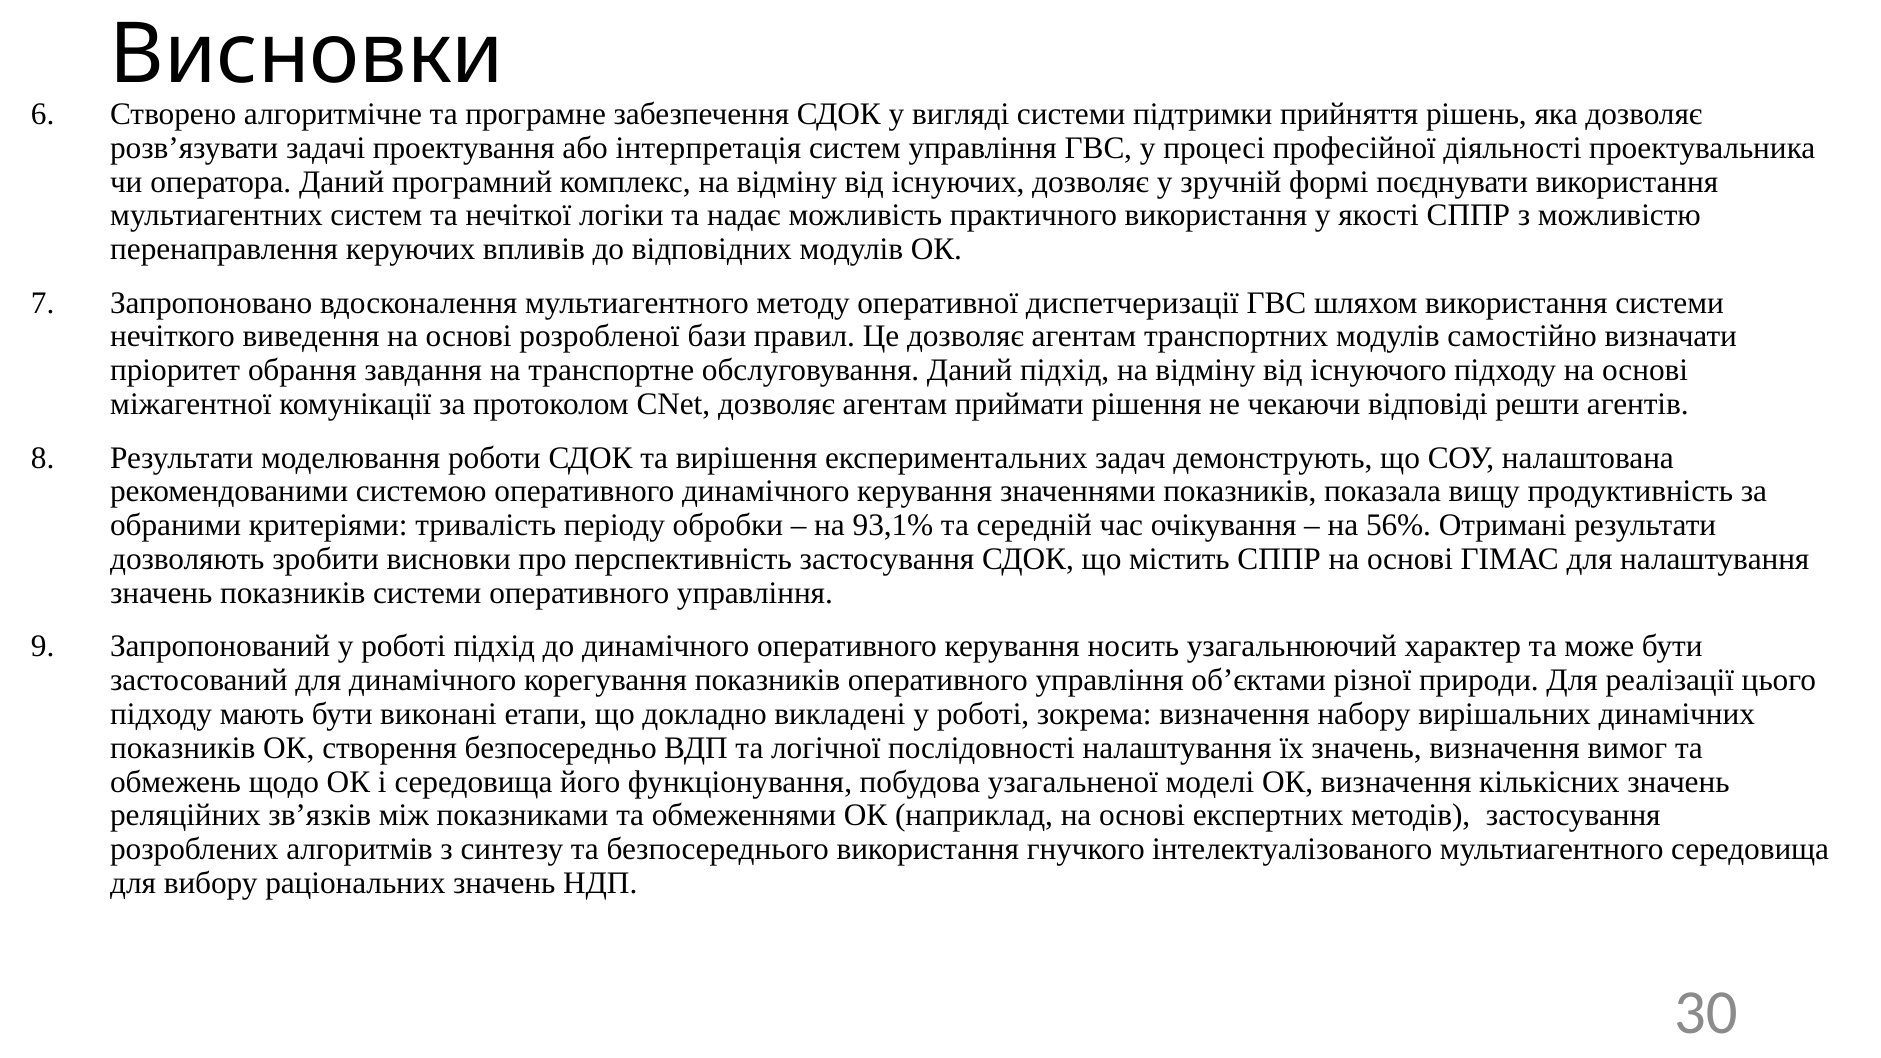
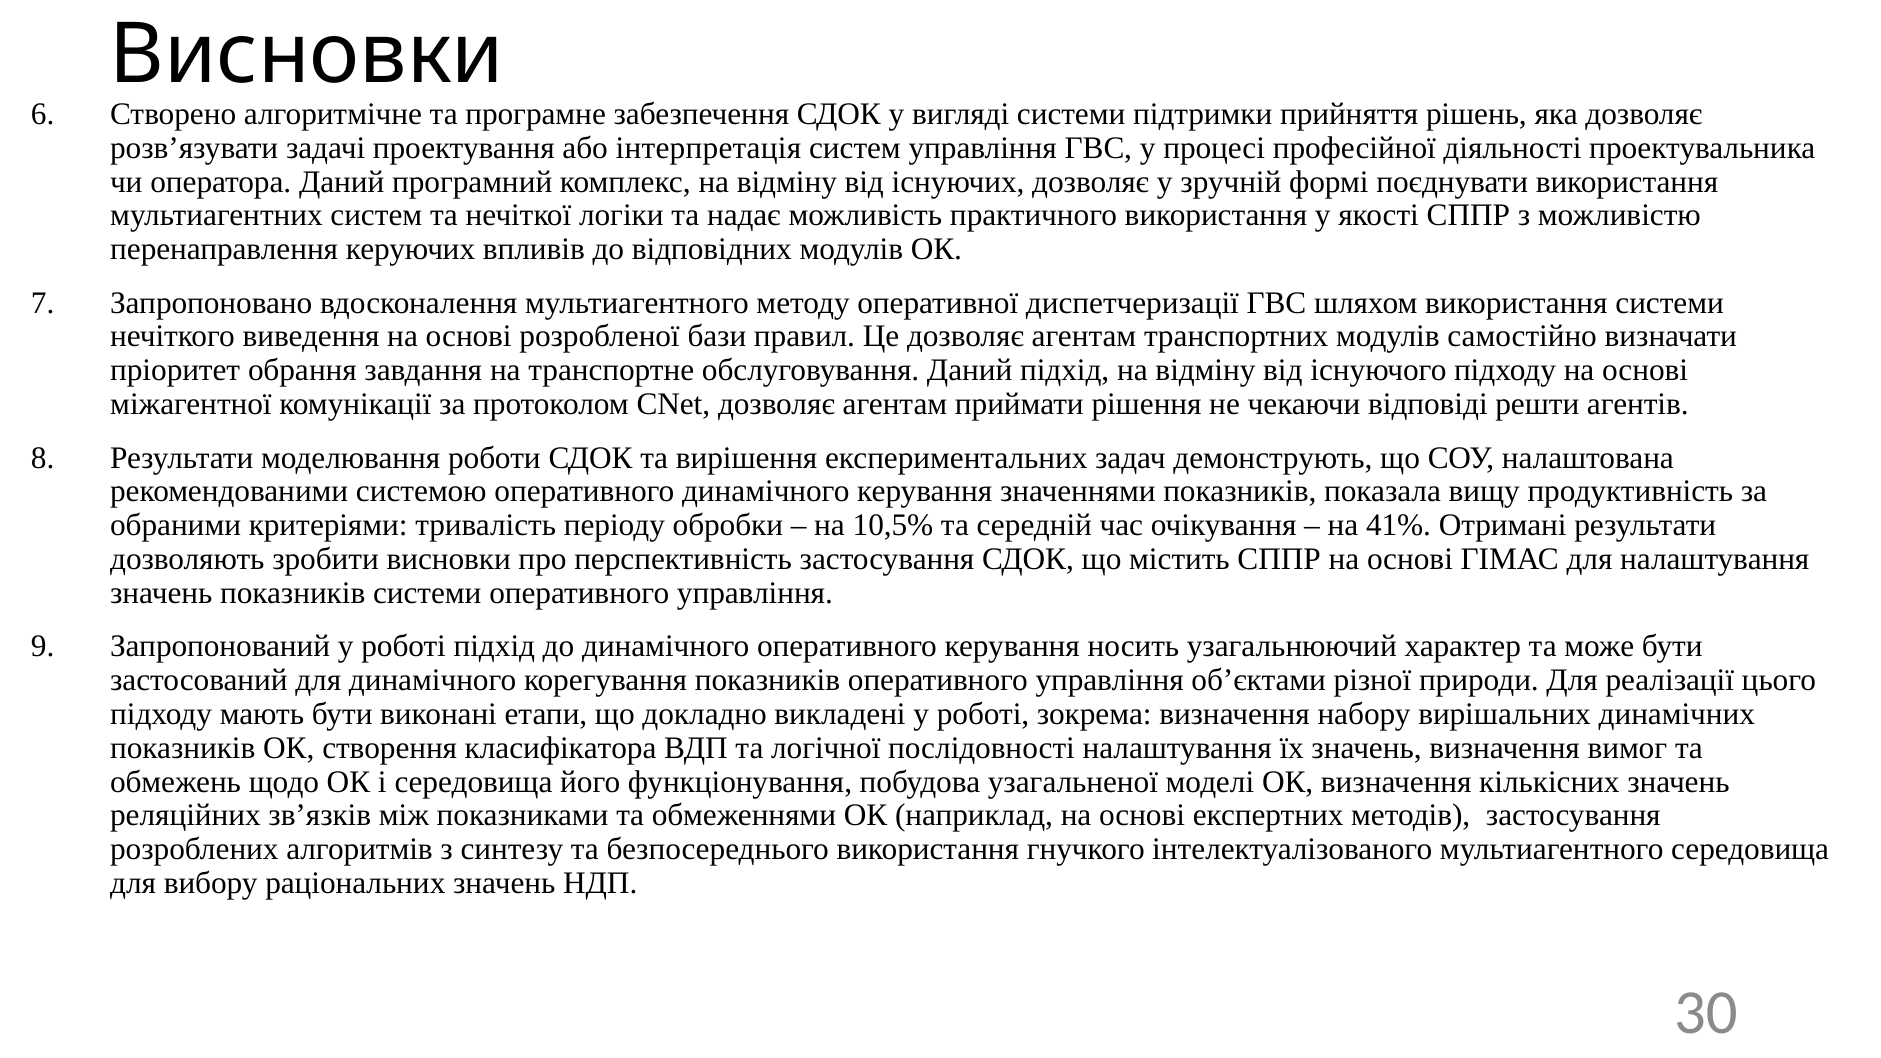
93,1%: 93,1% -> 10,5% (893, 525)
56%: 56% -> 41% (1399, 525)
безпосередньо: безпосередньо -> класифікатора (561, 748)
